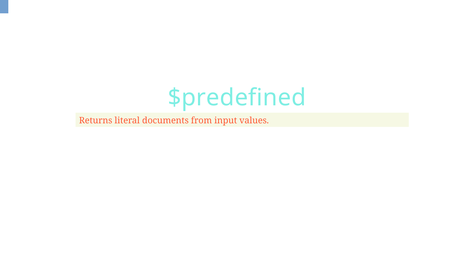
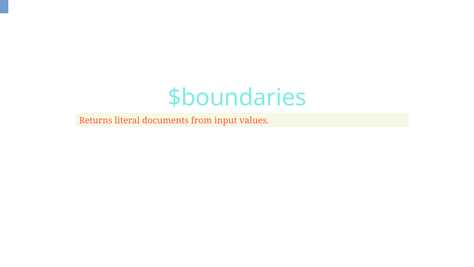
$predefined: $predefined -> $boundaries (237, 98)
